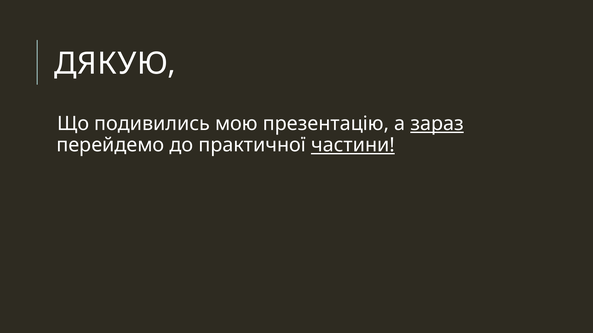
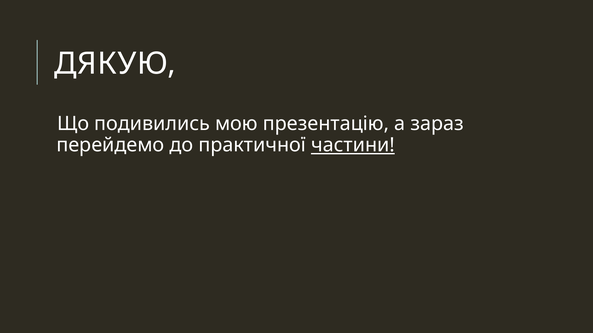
зараз underline: present -> none (437, 124)
